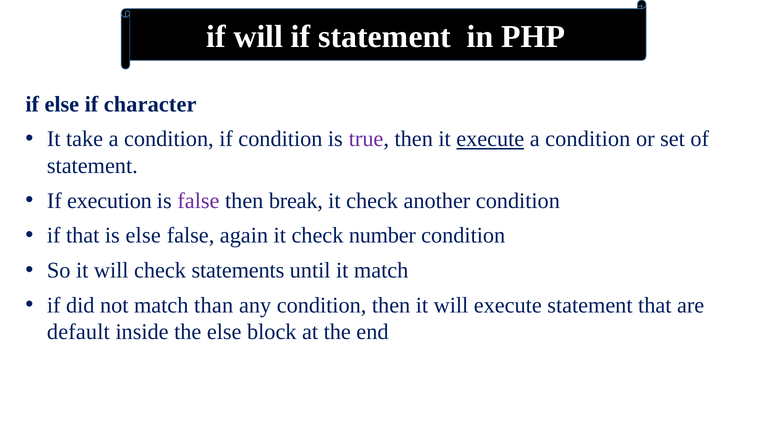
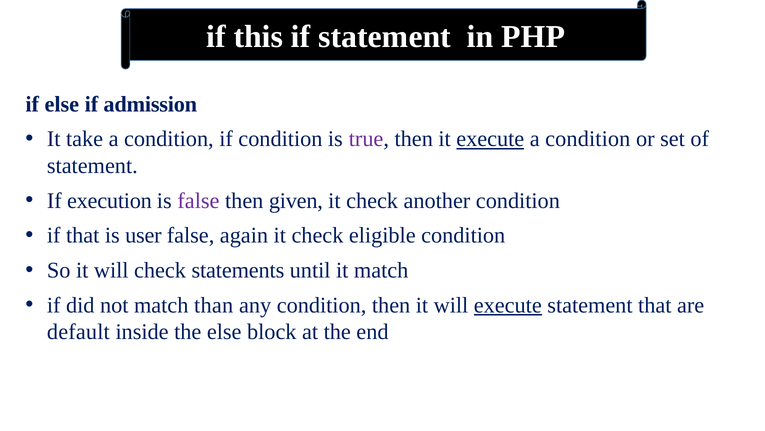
if will: will -> this (258, 37)
character: character -> admission (150, 104)
break: break -> given (296, 200)
is else: else -> user (143, 235)
number: number -> eligible (382, 235)
execute underline: none -> present (508, 305)
